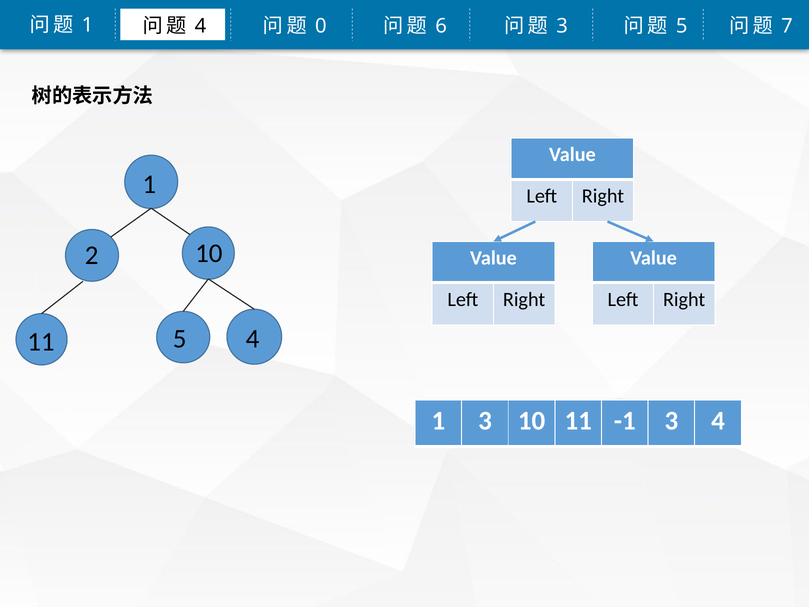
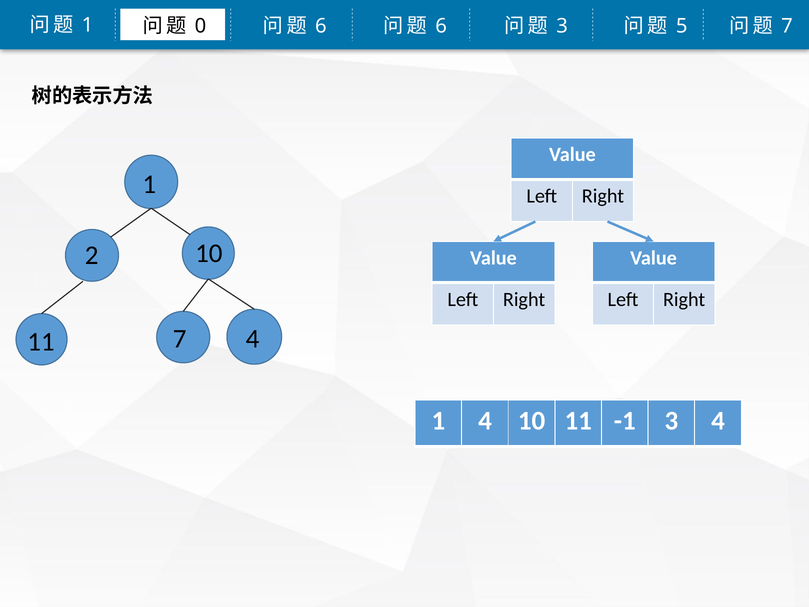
4: 4 -> 0 (201, 26)
0: 0 -> 6 (321, 26)
11 5: 5 -> 7 (180, 339)
1 3: 3 -> 4 (485, 421)
